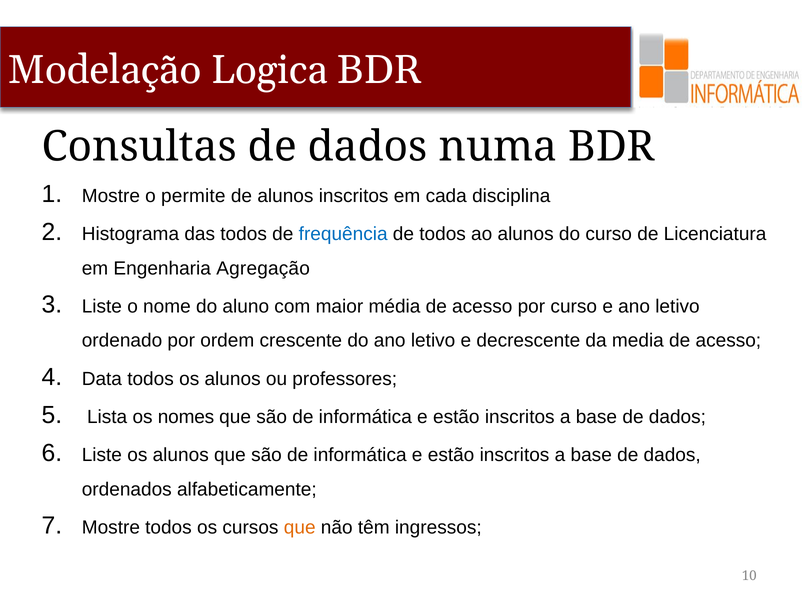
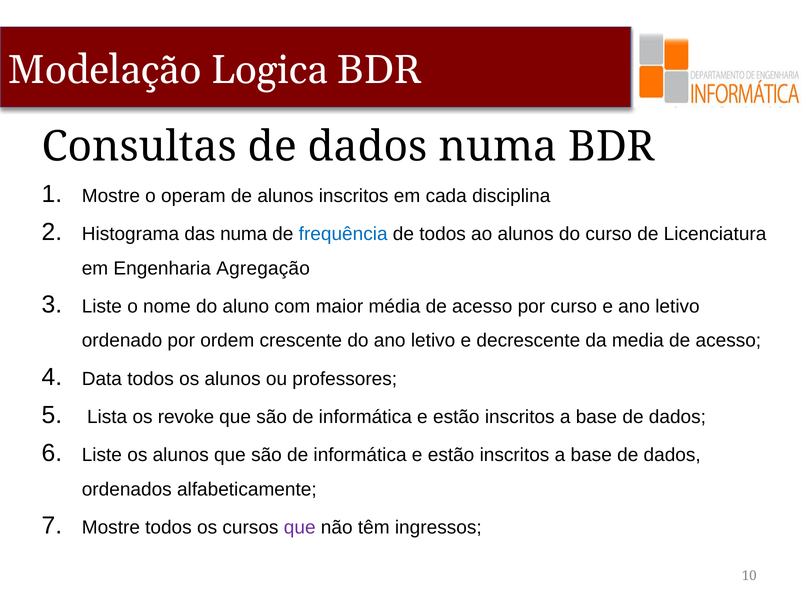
permite: permite -> operam (193, 196)
das todos: todos -> numa (244, 234)
nomes: nomes -> revoke (186, 417)
que colour: orange -> purple (300, 527)
